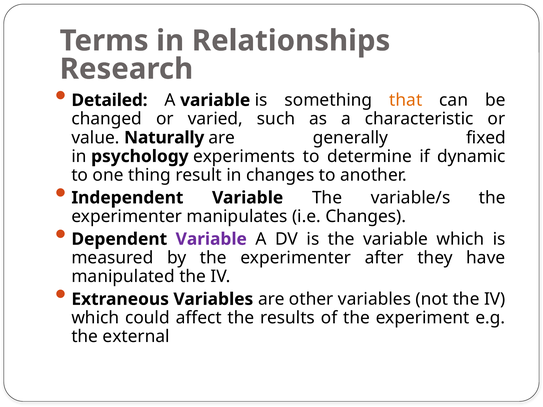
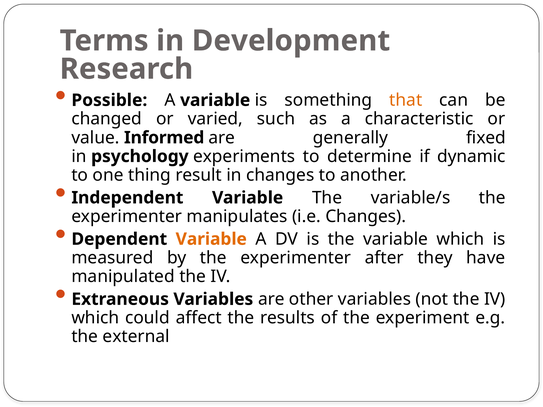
Relationships: Relationships -> Development (291, 41)
Detailed: Detailed -> Possible (109, 100)
Naturally: Naturally -> Informed (164, 138)
Variable colour: purple -> orange (211, 239)
